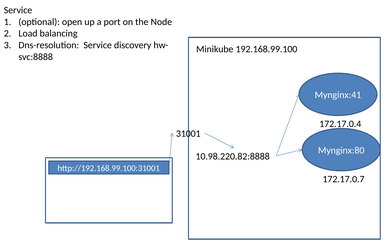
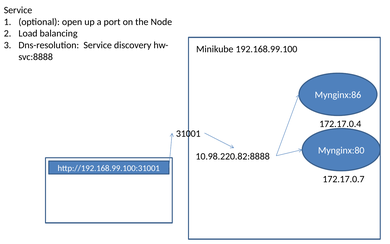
Mynginx:41: Mynginx:41 -> Mynginx:86 (338, 95)
